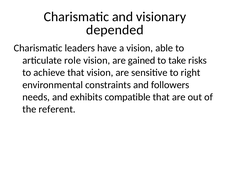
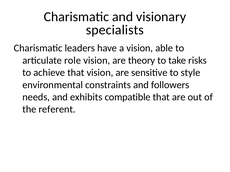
depended: depended -> specialists (115, 30)
gained: gained -> theory (142, 61)
right: right -> style (191, 73)
